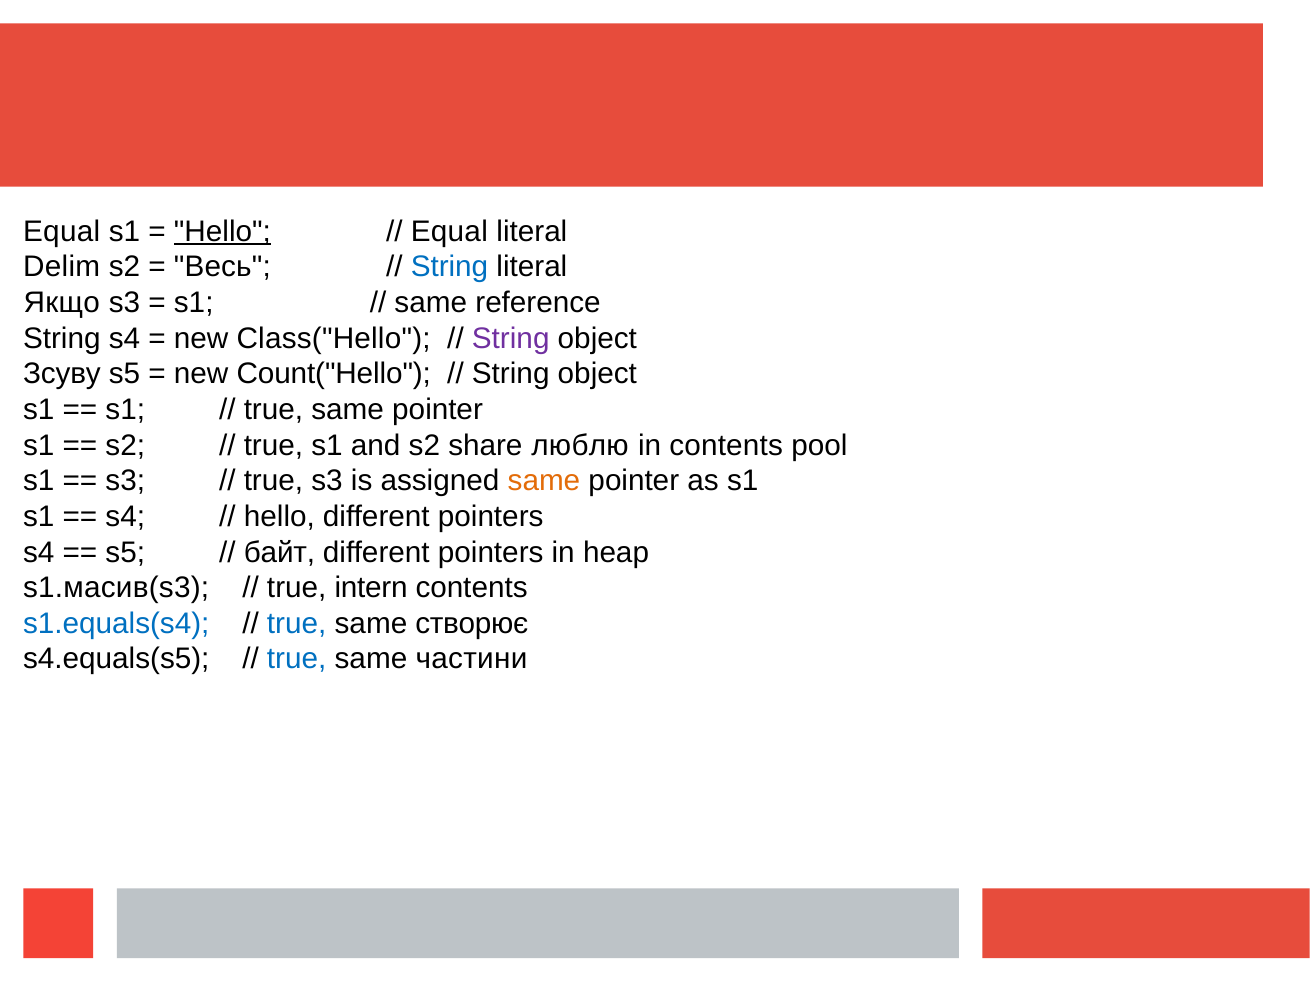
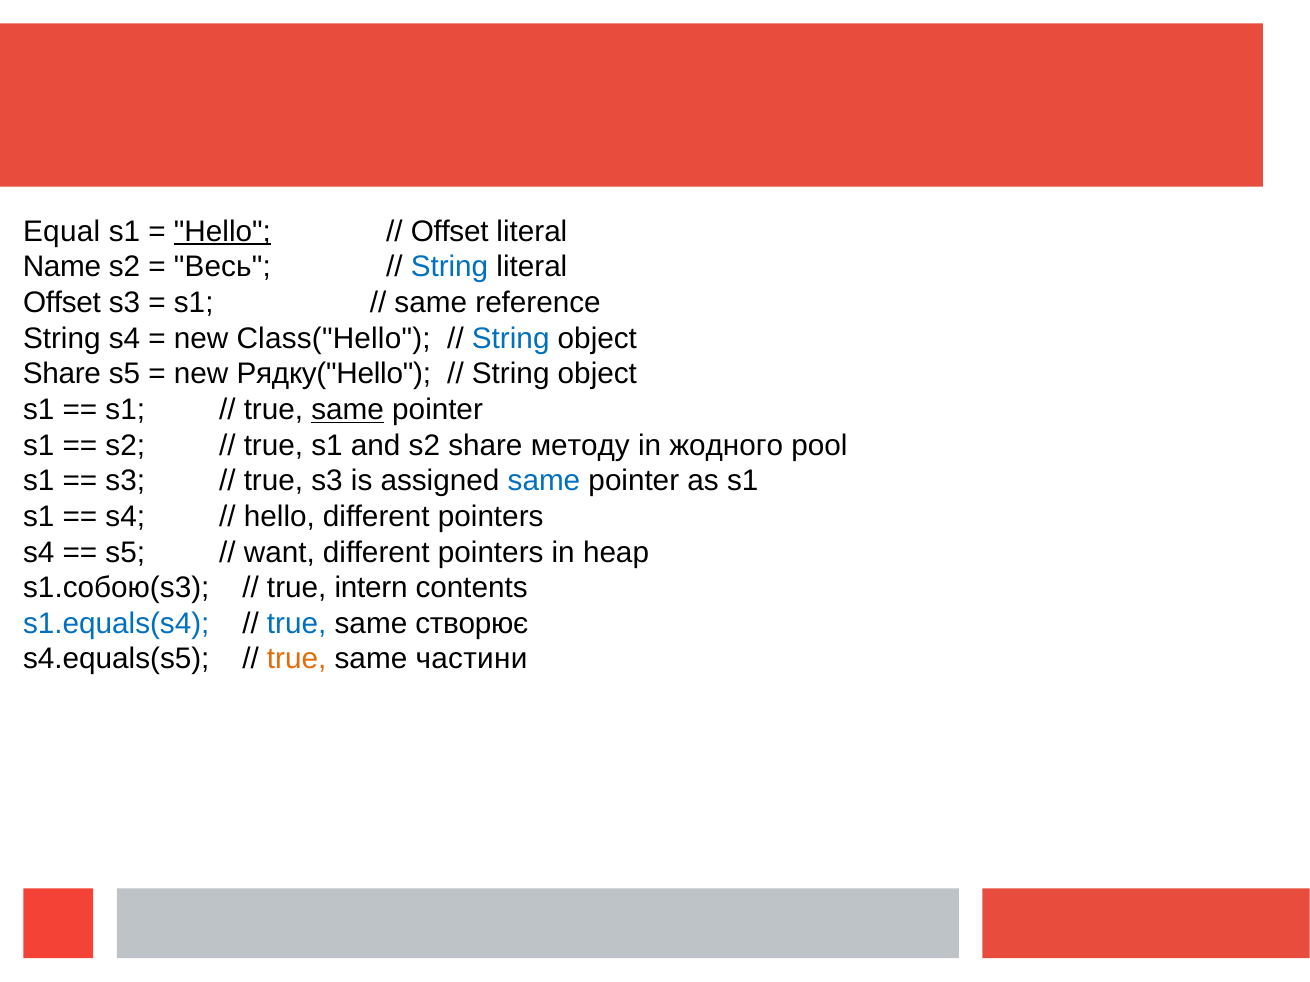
Equal: Equal -> Offset (450, 232)
Delim: Delim -> Name (62, 267)
Якщо: Якщо -> Offset (62, 303)
String colour: purple -> blue (511, 339)
Зсуву: Зсуву -> Share (62, 374)
Count("Hello: Count("Hello -> Рядку("Hello (334, 374)
same underline: none -> present (348, 410)
люблю: люблю -> методу (580, 445)
in contents: contents -> жодного (726, 445)
same colour: orange -> blue (544, 481)
байт: байт -> want (279, 552)
s1.масив(s3: s1.масив(s3 -> s1.собою(s3 (116, 588)
true colour: blue -> orange (297, 659)
